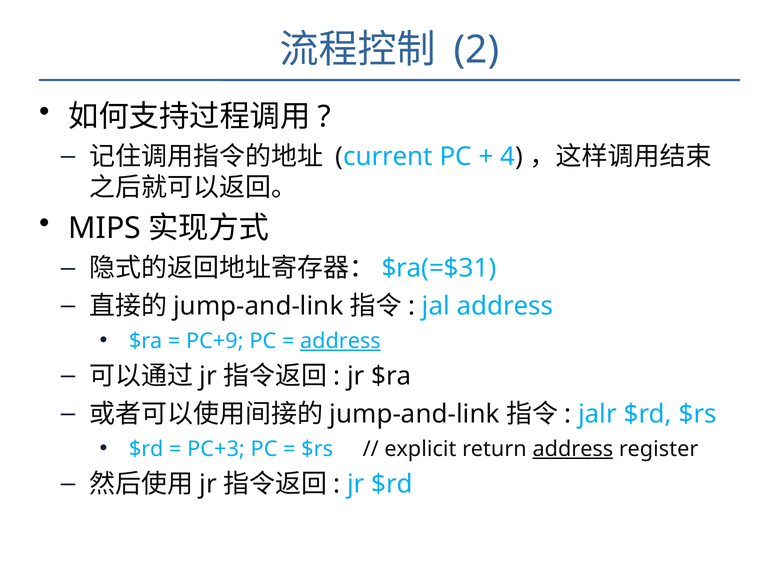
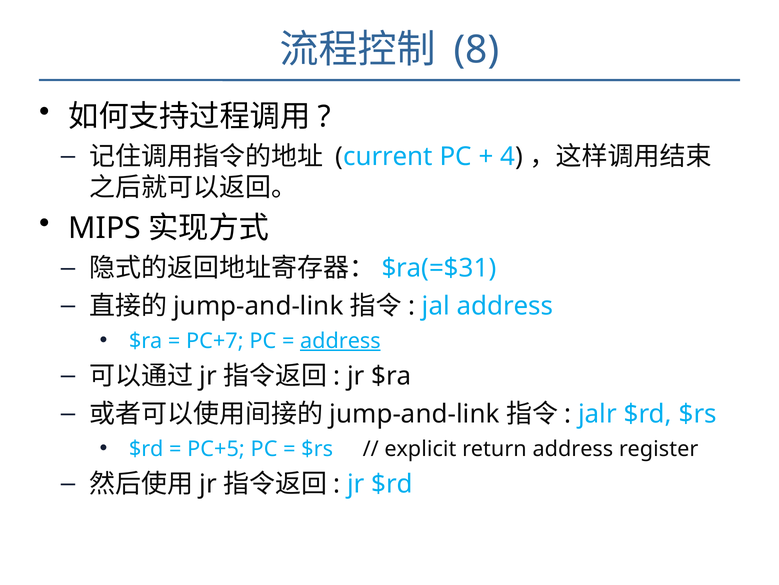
2: 2 -> 8 (476, 50)
PC+9: PC+9 -> PC+7 (215, 340)
PC+3: PC+3 -> PC+5 (216, 448)
address underline: present -> none (573, 448)
